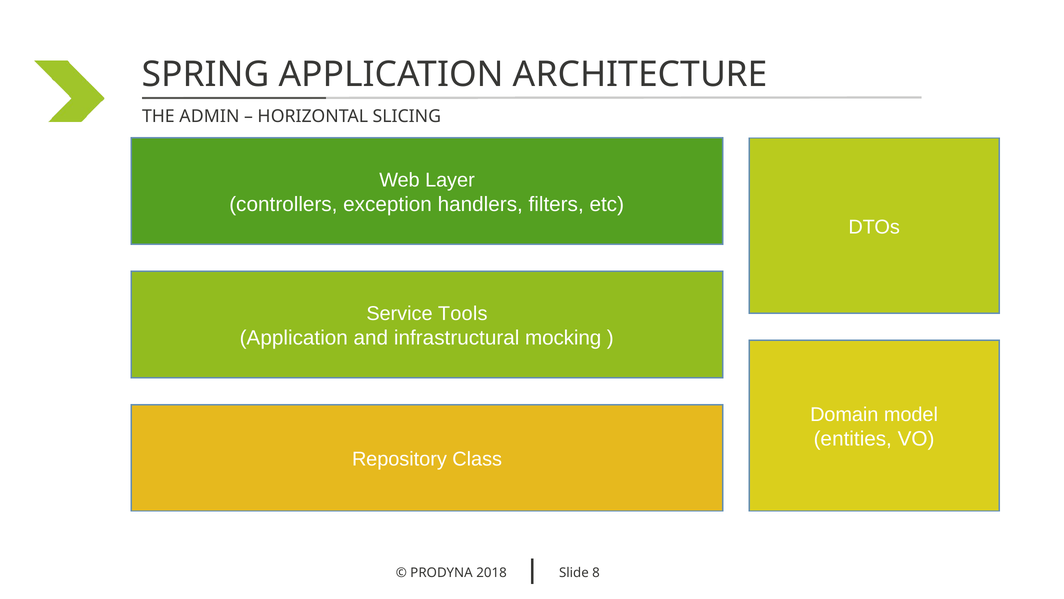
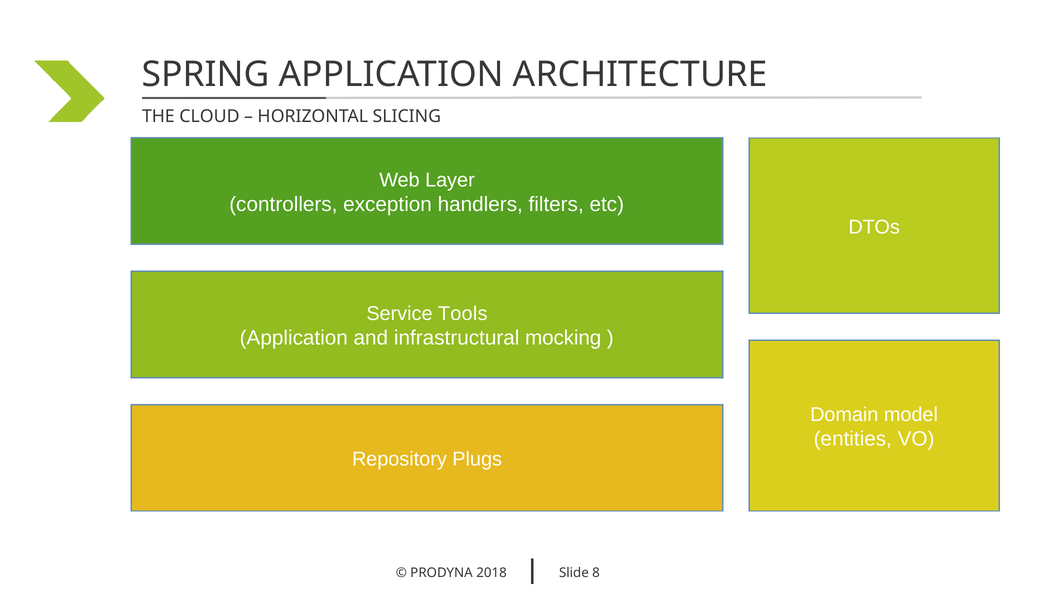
ADMIN: ADMIN -> CLOUD (209, 117)
Class: Class -> Plugs (477, 459)
